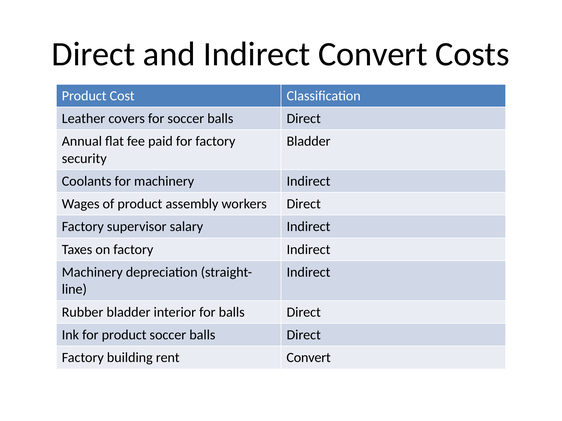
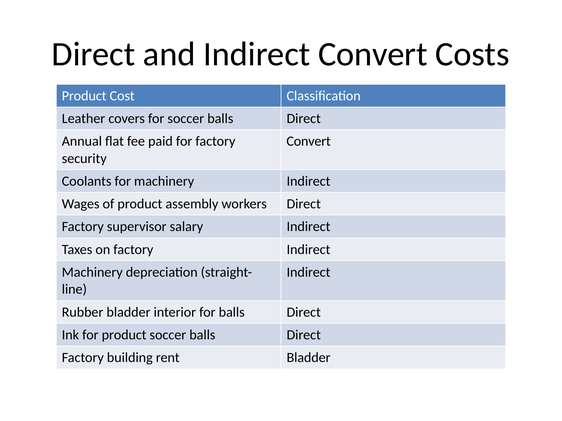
Bladder: Bladder -> Convert (309, 141)
rent Convert: Convert -> Bladder (309, 358)
